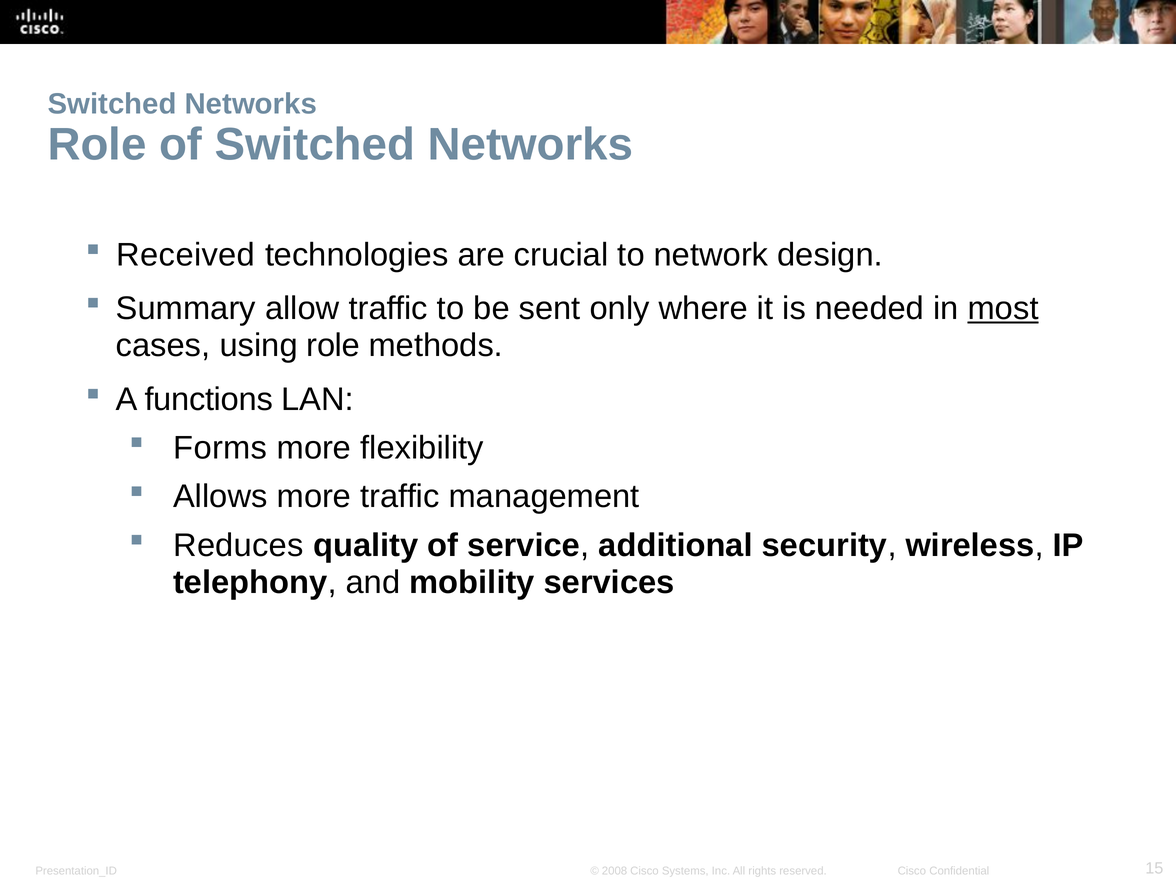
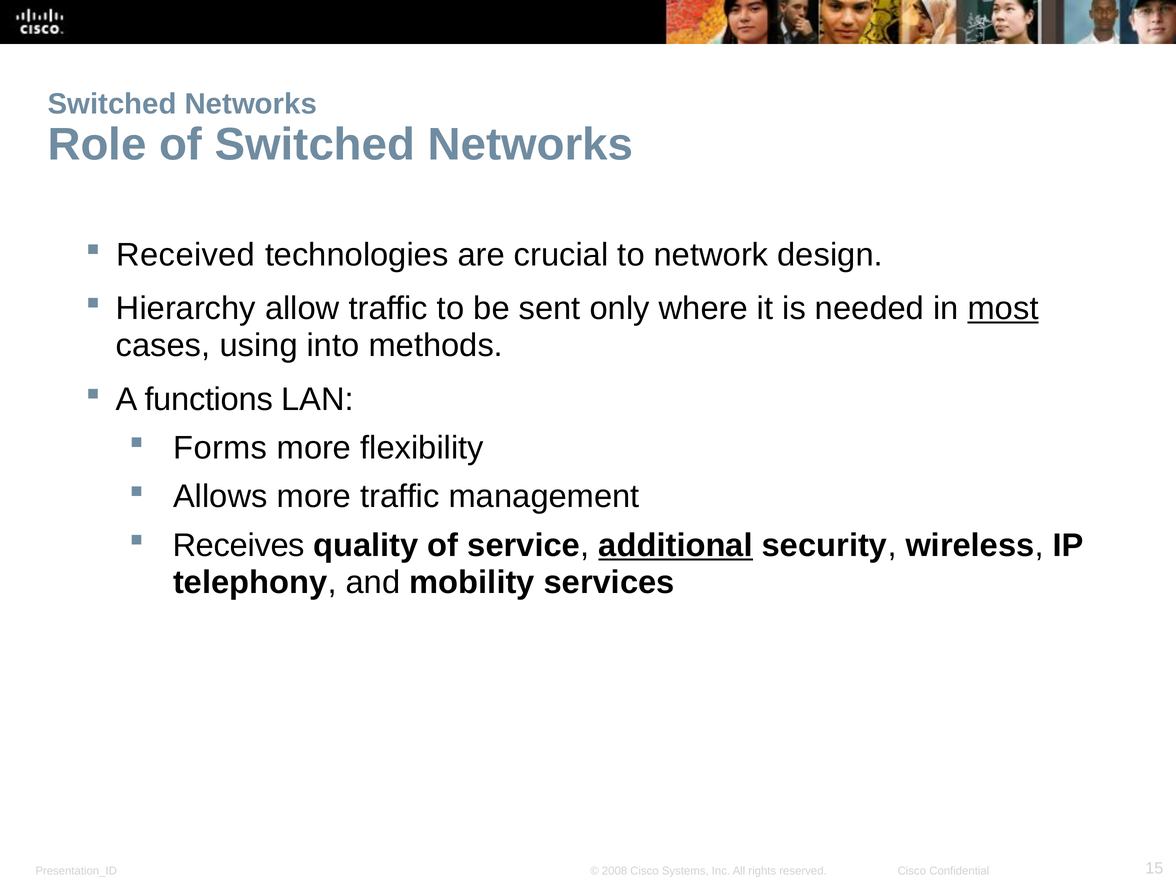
Summary: Summary -> Hierarchy (186, 308)
using role: role -> into (333, 346)
Reduces: Reduces -> Receives (239, 545)
additional underline: none -> present (676, 545)
